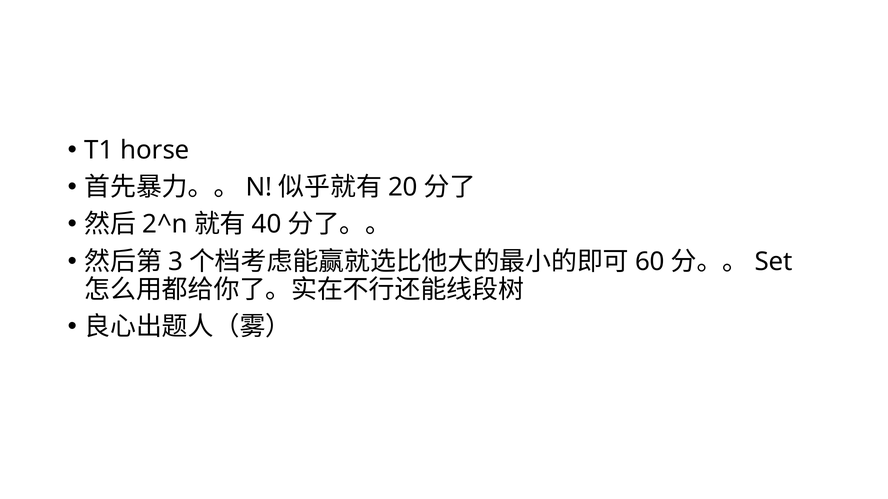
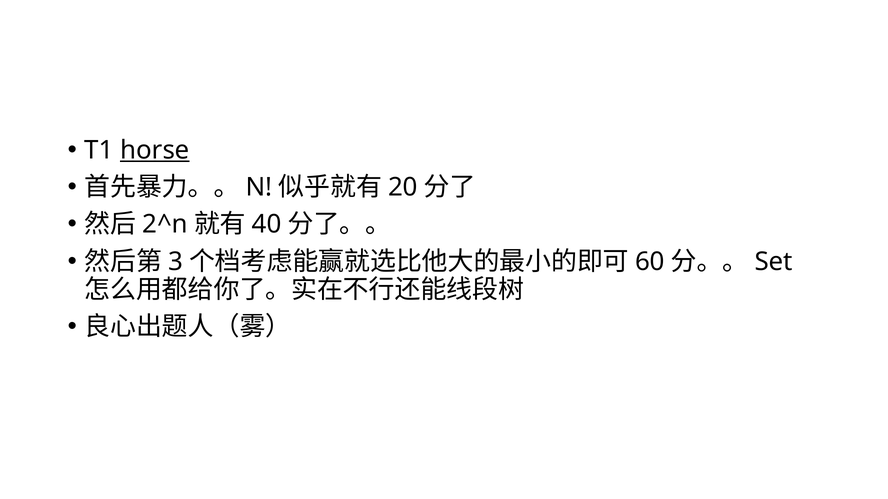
horse underline: none -> present (155, 150)
